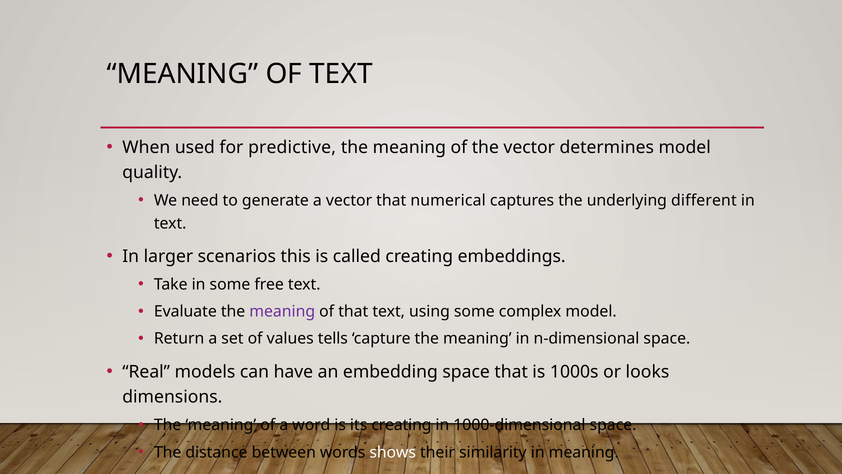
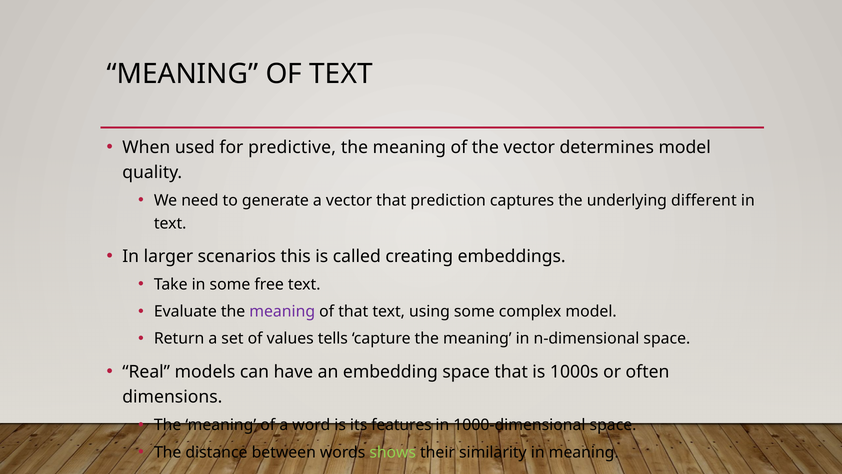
numerical: numerical -> prediction (448, 200)
looks: looks -> often (647, 372)
its creating: creating -> features (401, 425)
shows colour: white -> light green (393, 452)
